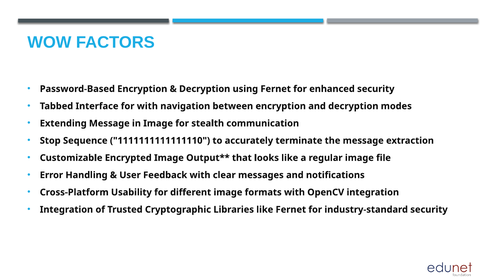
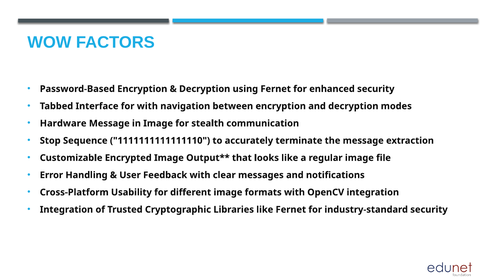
Extending: Extending -> Hardware (63, 123)
